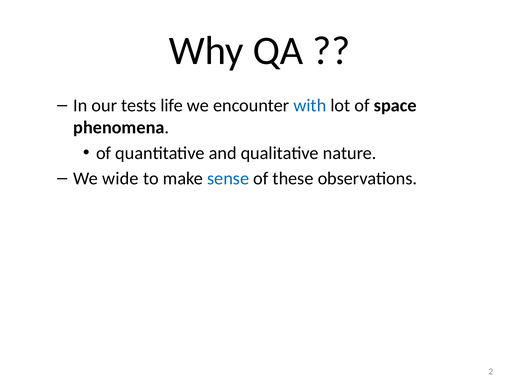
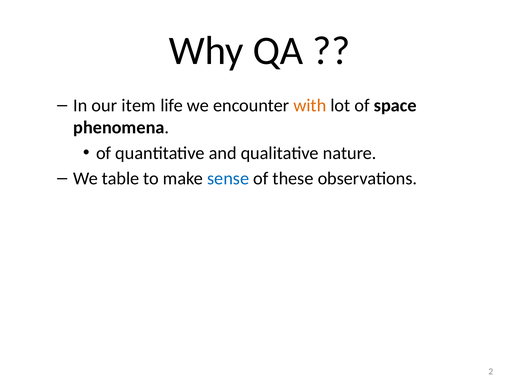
tests: tests -> item (139, 106)
with colour: blue -> orange (310, 106)
wide: wide -> table (121, 179)
